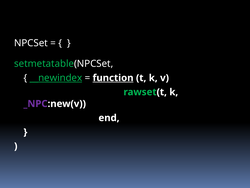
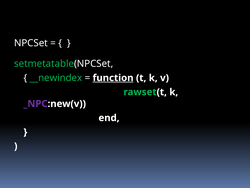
__newindex underline: present -> none (56, 78)
